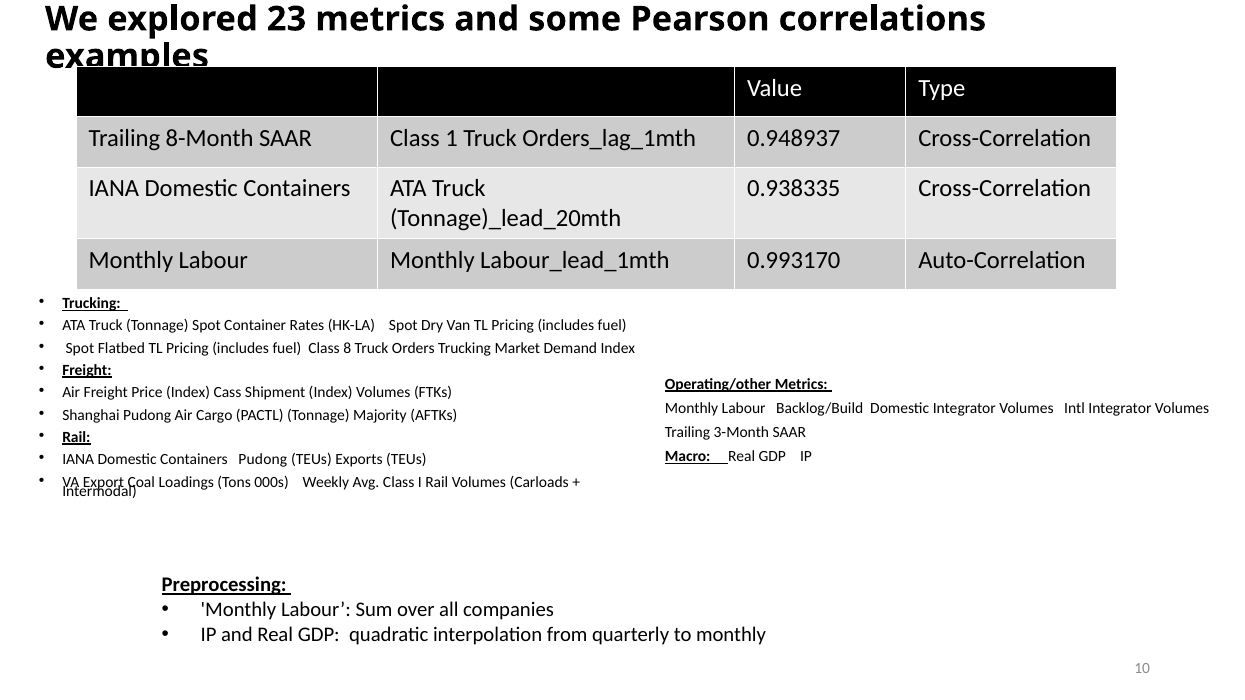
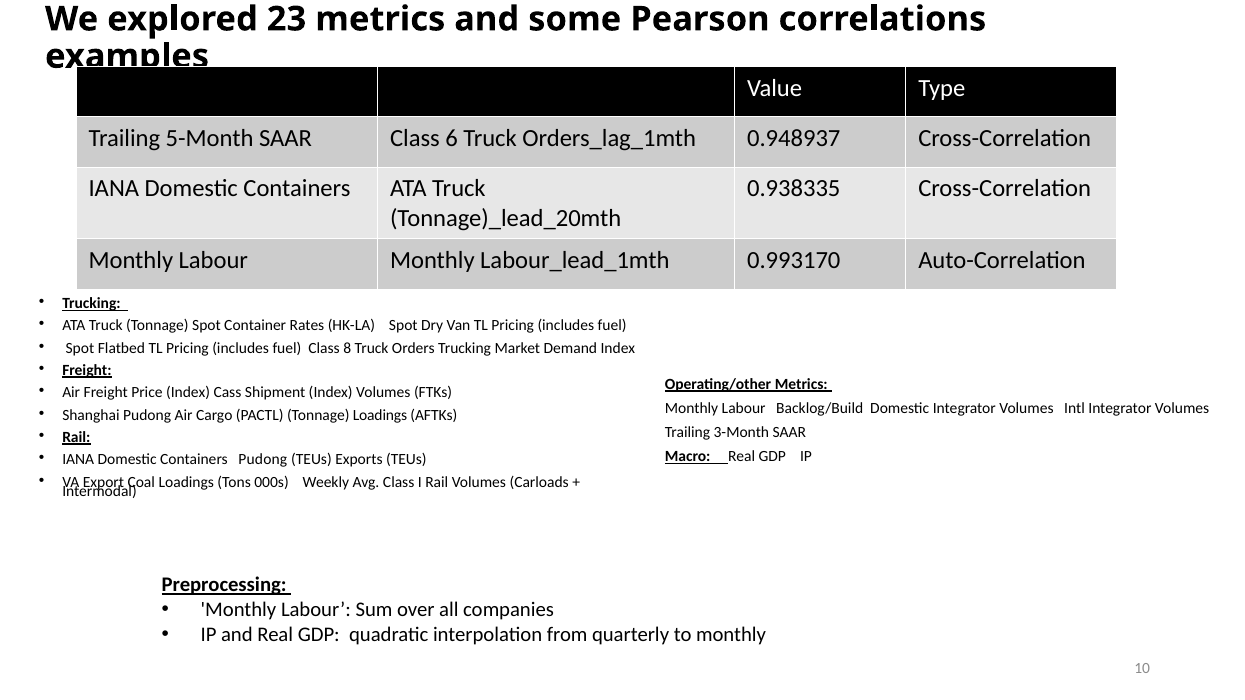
8-Month: 8-Month -> 5-Month (210, 138)
1: 1 -> 6 (452, 138)
Tonnage Majority: Majority -> Loadings (380, 415)
